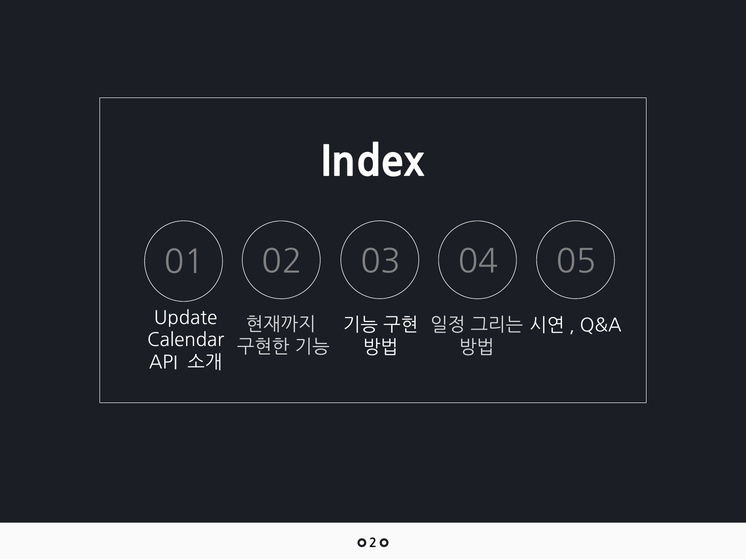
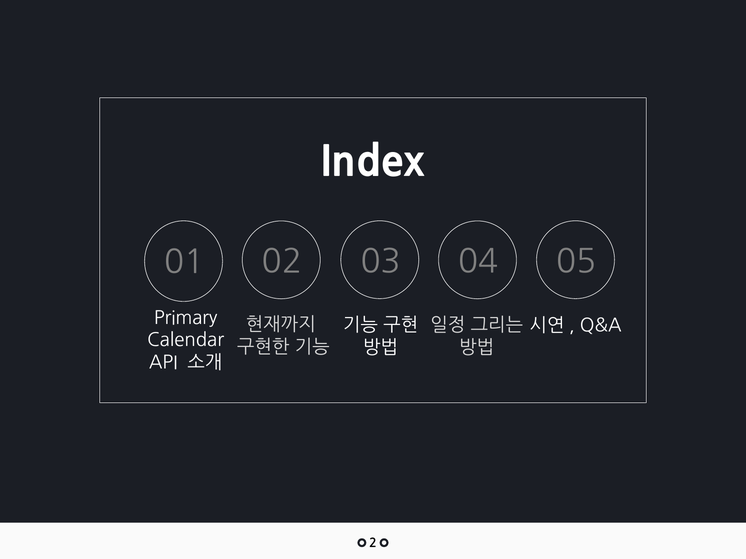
Update: Update -> Primary (186, 318)
